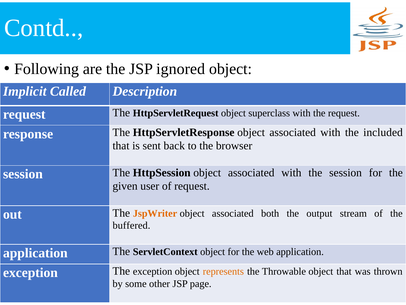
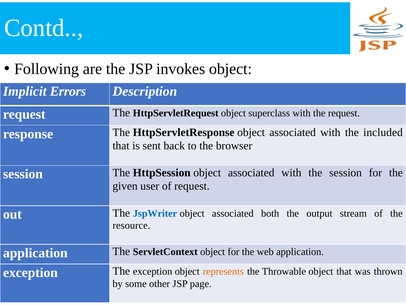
ignored: ignored -> invokes (181, 69)
Called: Called -> Errors (68, 91)
JspWriter colour: orange -> blue (155, 213)
buffered: buffered -> resource (131, 225)
